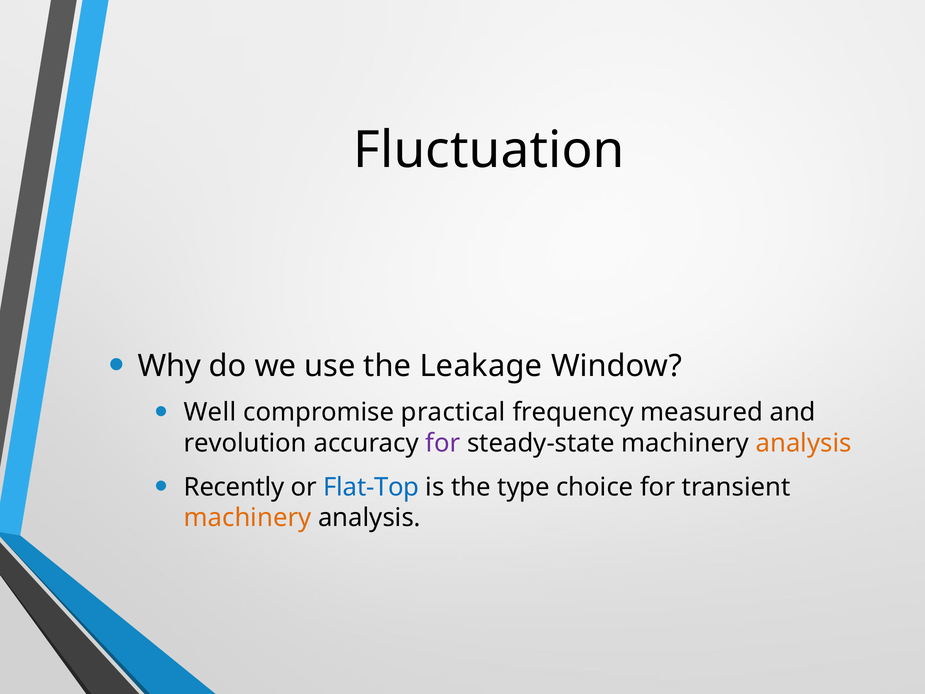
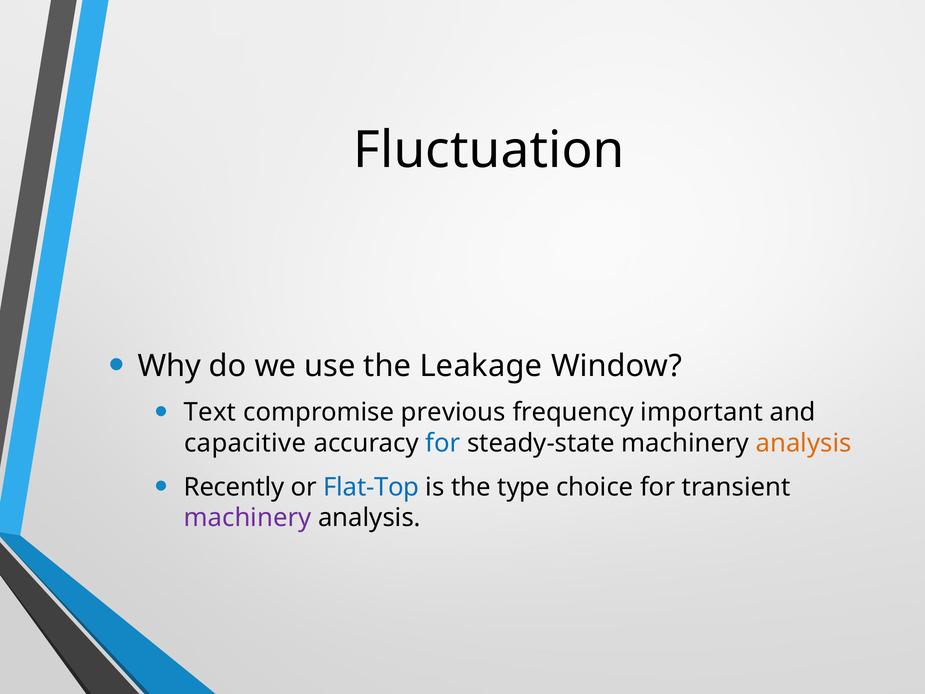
Well: Well -> Text (210, 412)
practical: practical -> previous (453, 412)
measured: measured -> important (702, 412)
revolution: revolution -> capacitive (245, 443)
for colour: purple -> blue (443, 443)
machinery colour: orange -> purple (248, 518)
